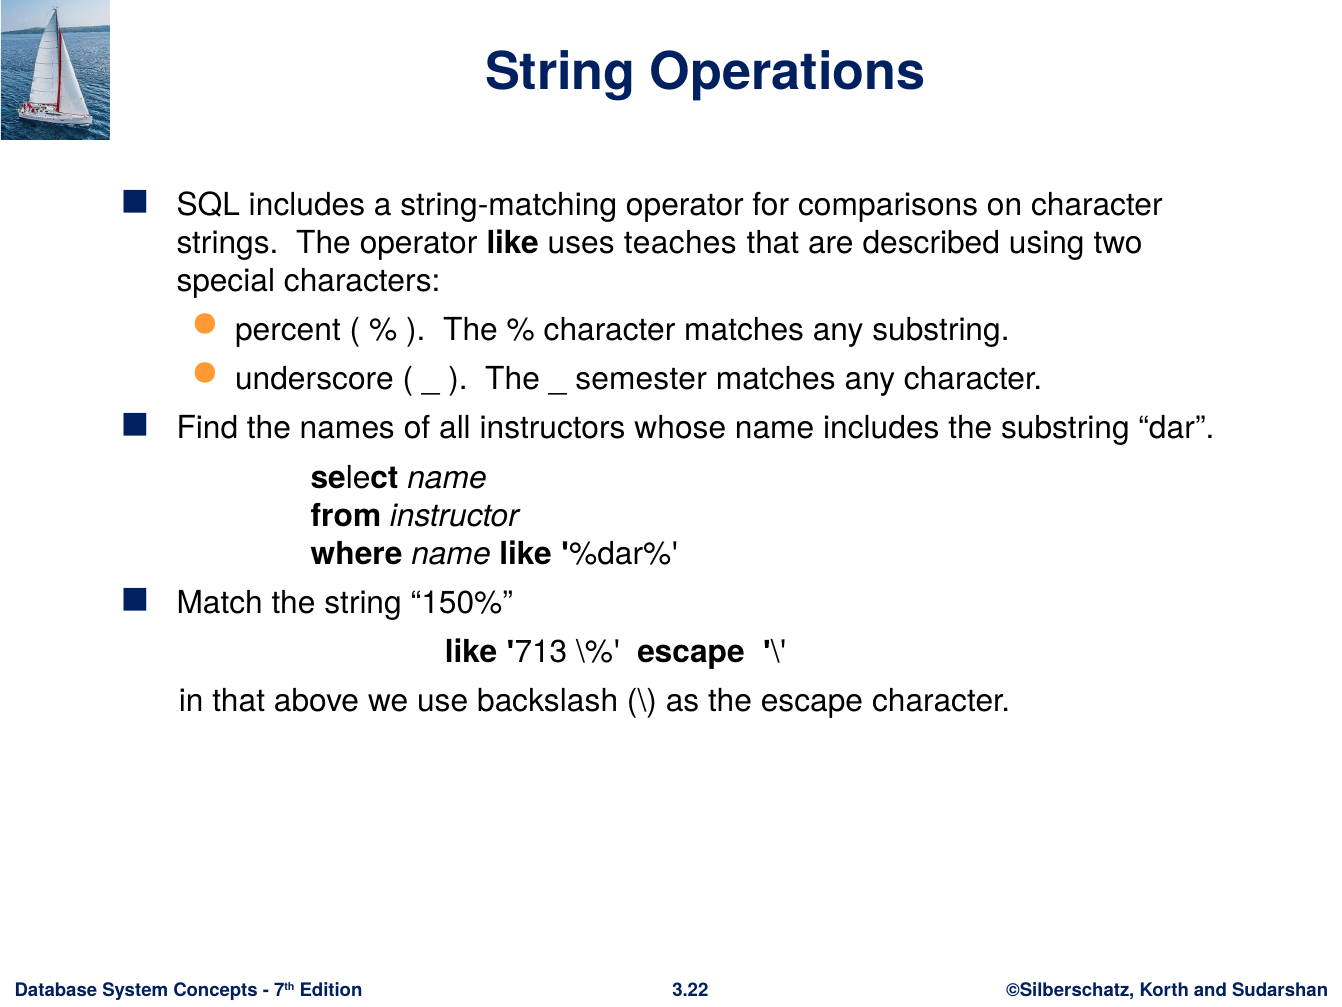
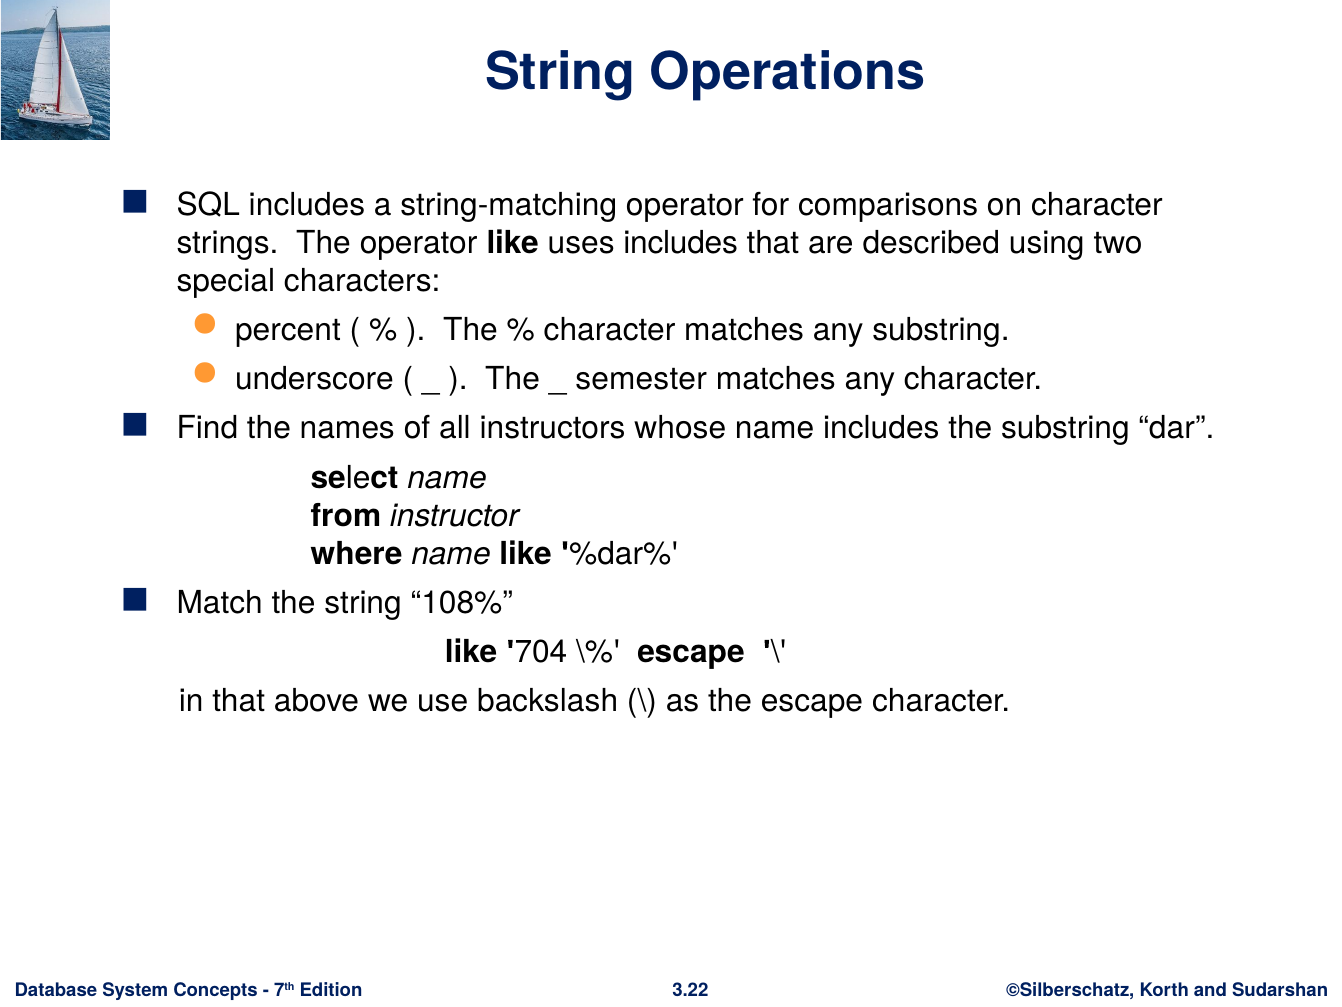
uses teaches: teaches -> includes (681, 243)
150%: 150% -> 108% (462, 603)
713: 713 -> 704 (541, 652)
